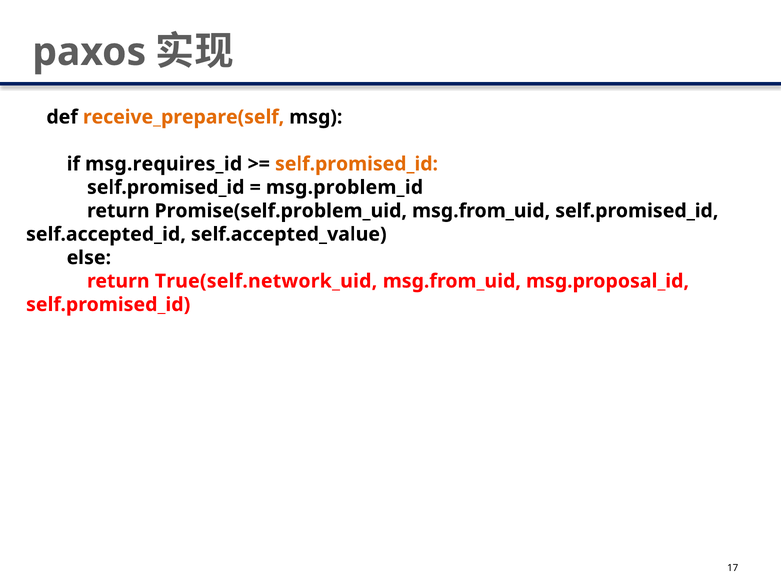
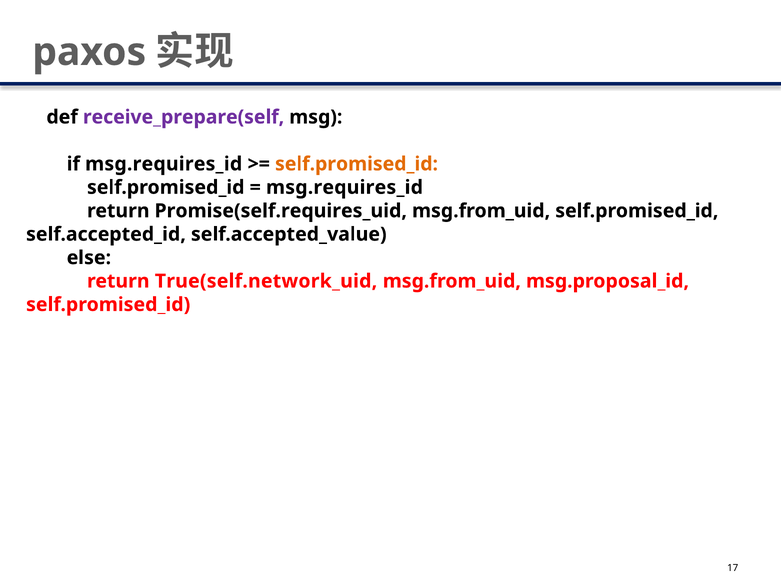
receive_prepare(self colour: orange -> purple (184, 117)
msg.problem_id: msg.problem_id -> msg.requires_id (345, 187)
Promise(self.problem_uid: Promise(self.problem_uid -> Promise(self.requires_uid (281, 211)
